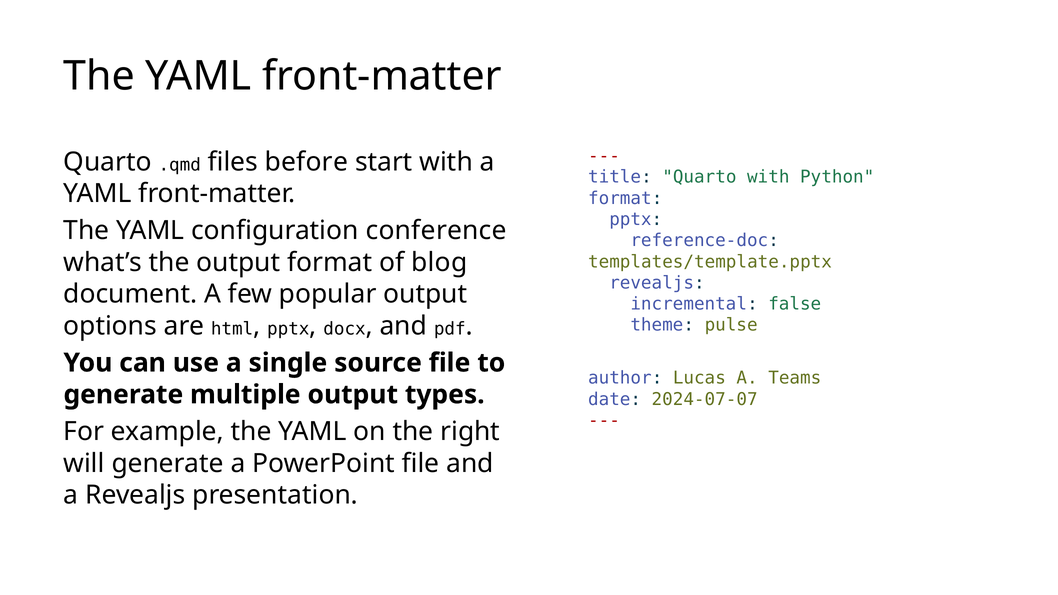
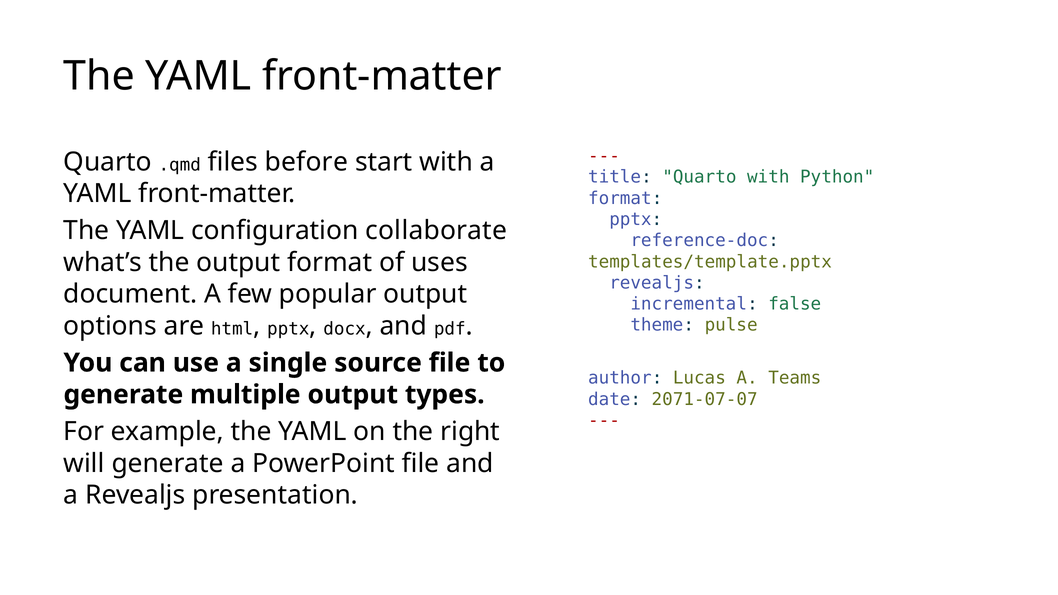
conference: conference -> collaborate (436, 231)
blog: blog -> uses (439, 262)
2024-07-07: 2024-07-07 -> 2071-07-07 (705, 399)
